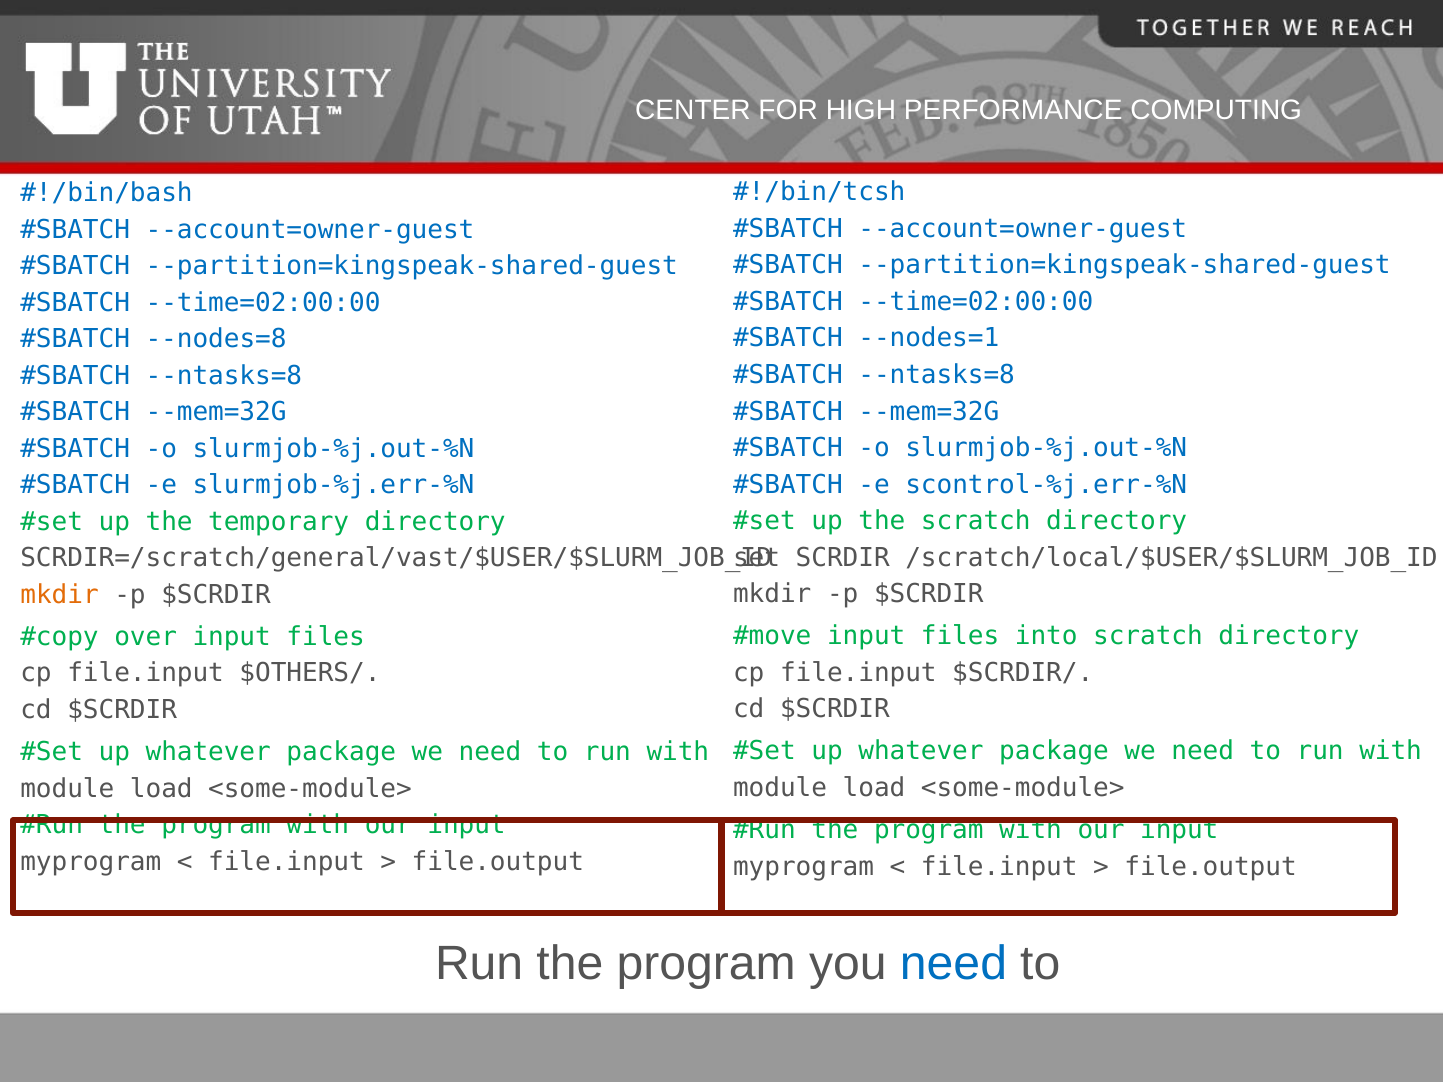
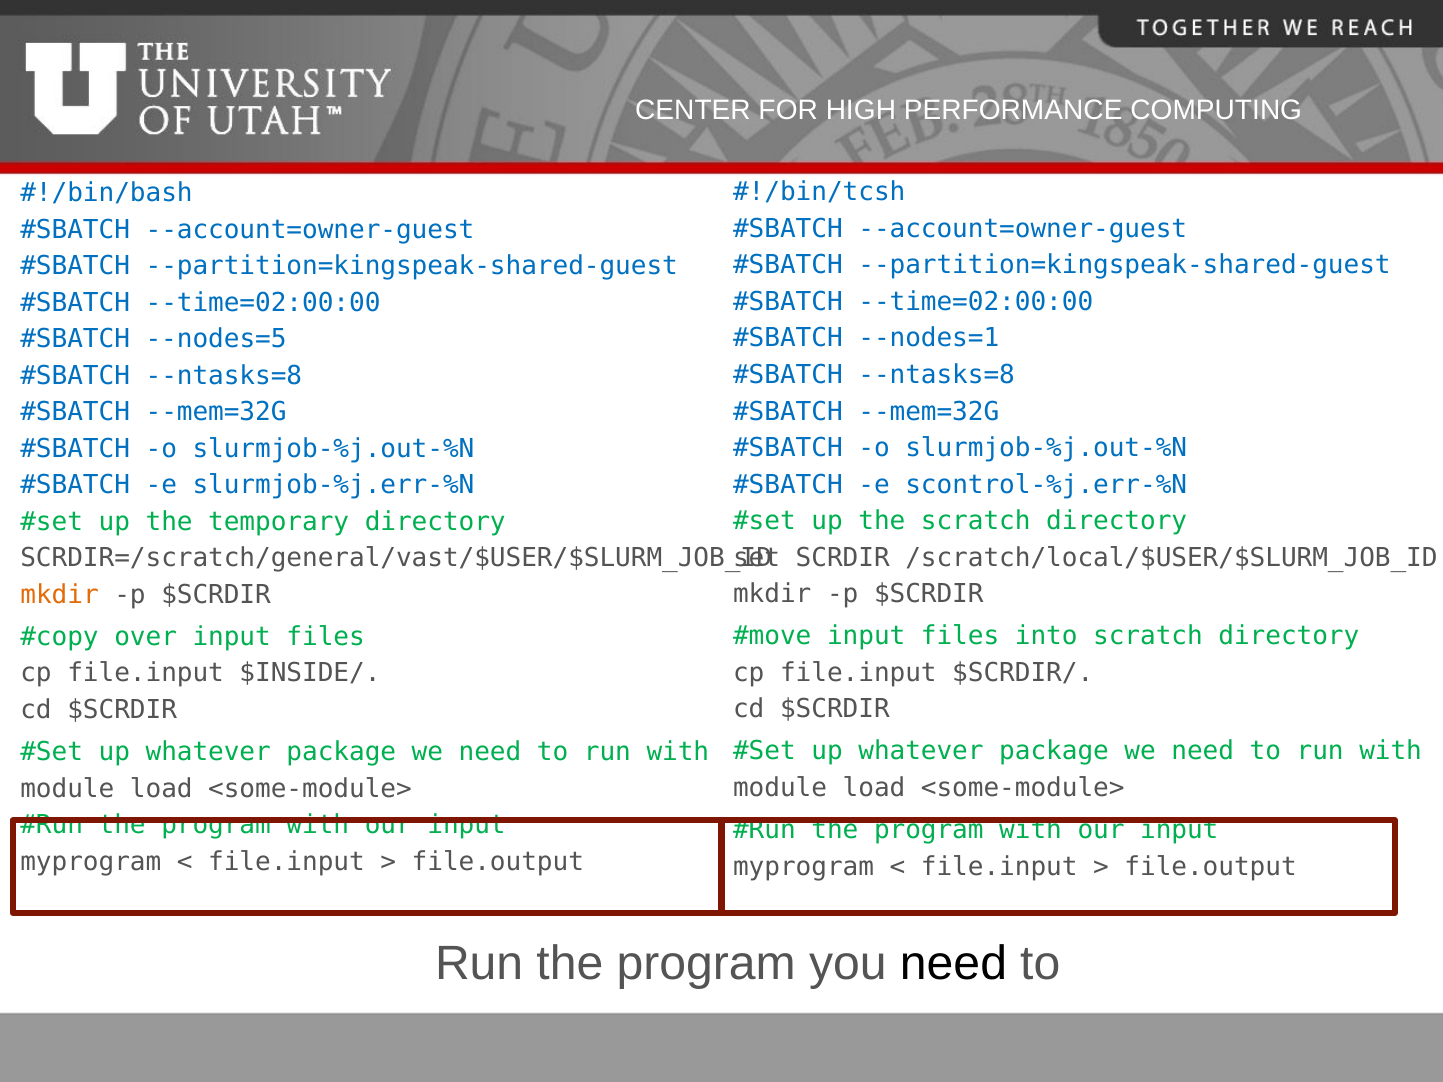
--nodes=8: --nodes=8 -> --nodes=5 (216, 339)
$OTHERS/: $OTHERS/ -> $INSIDE/ (310, 674)
need colour: blue -> black (953, 963)
